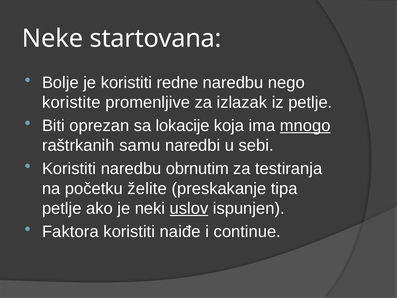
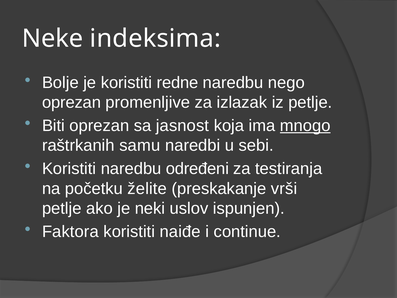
startovana: startovana -> indeksima (155, 39)
koristite: koristite -> oprezan (71, 102)
lokacije: lokacije -> jasnost (182, 126)
obrnutim: obrnutim -> određeni (197, 169)
tipa: tipa -> vrši (284, 188)
uslov underline: present -> none (189, 208)
